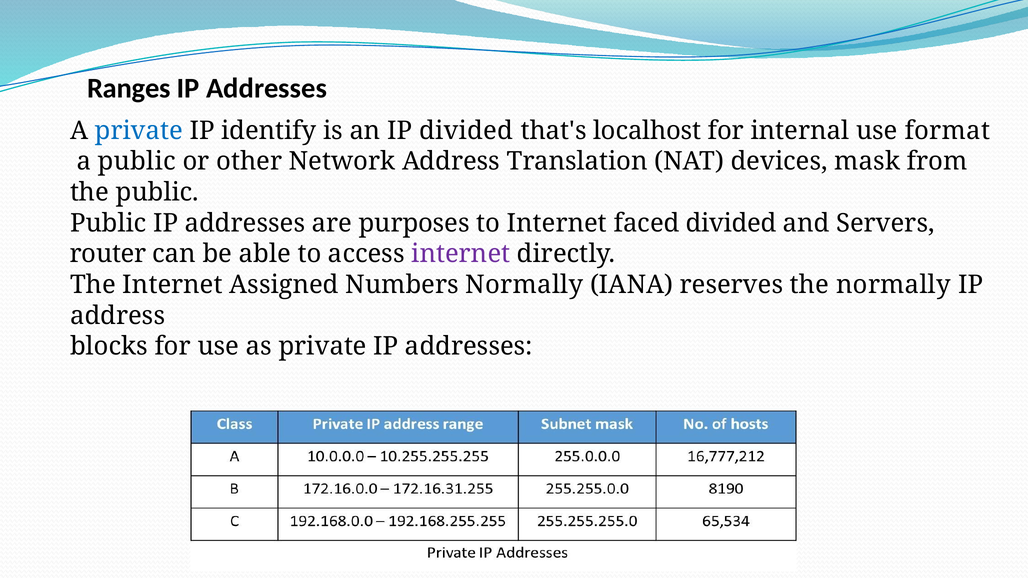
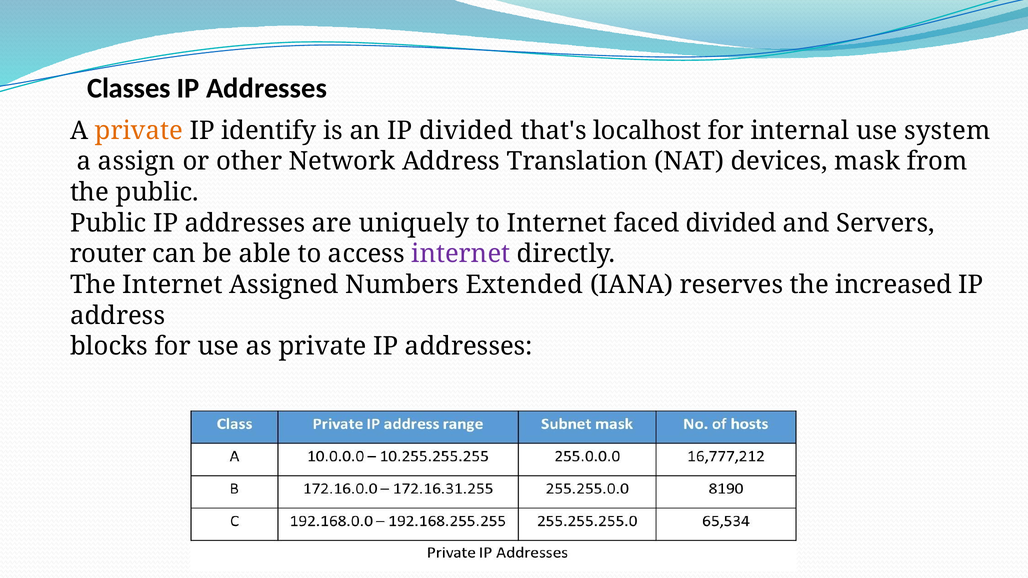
Ranges: Ranges -> Classes (129, 88)
private colour: blue -> orange (139, 131)
format: format -> system (947, 131)
a public: public -> assign (137, 162)
purposes: purposes -> uniquely (414, 223)
Numbers Normally: Normally -> Extended (524, 285)
the normally: normally -> increased (894, 285)
